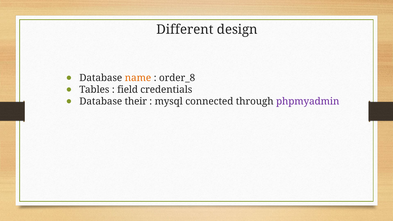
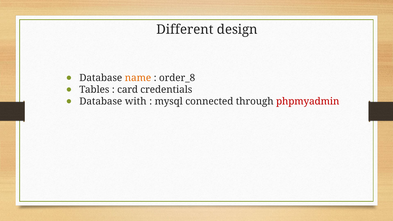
field: field -> card (128, 90)
their: their -> with (136, 101)
phpmyadmin colour: purple -> red (308, 101)
